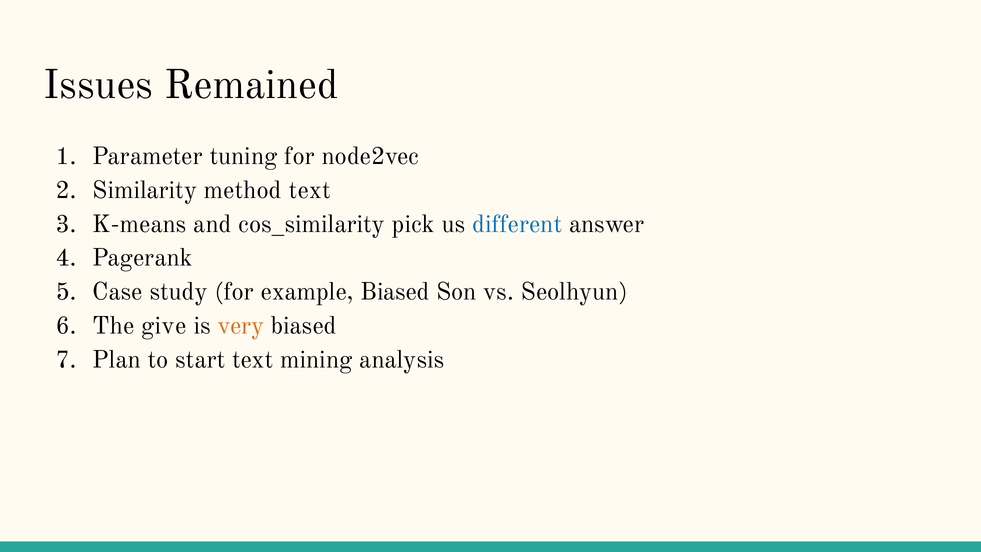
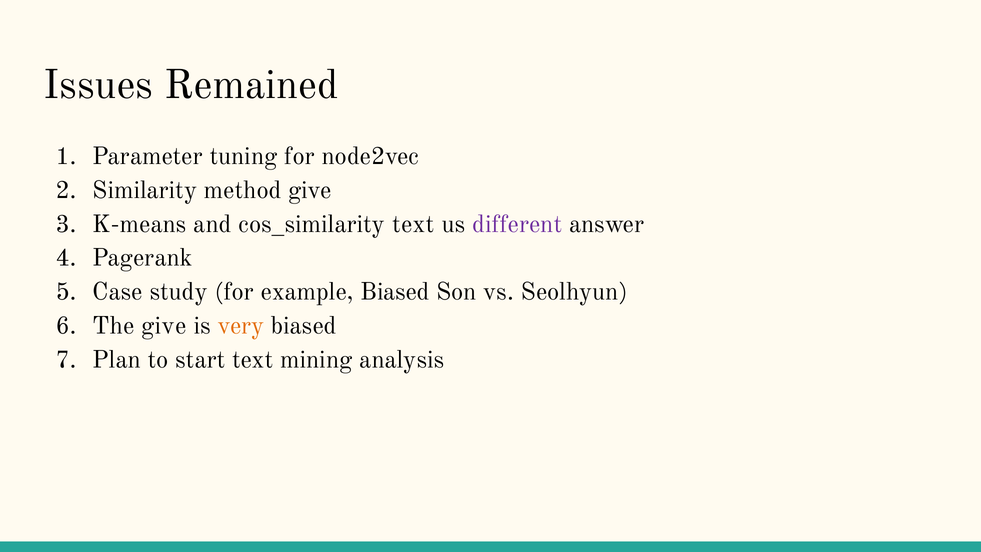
method text: text -> give (310, 190)
cos_similarity pick: pick -> text (413, 224)
different colour: blue -> purple (517, 224)
